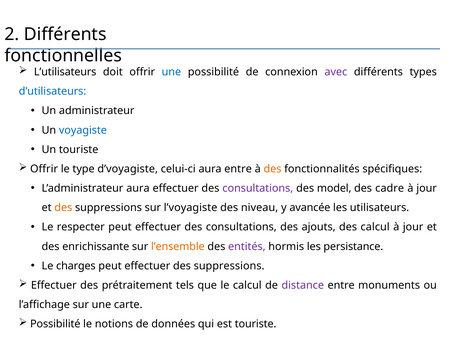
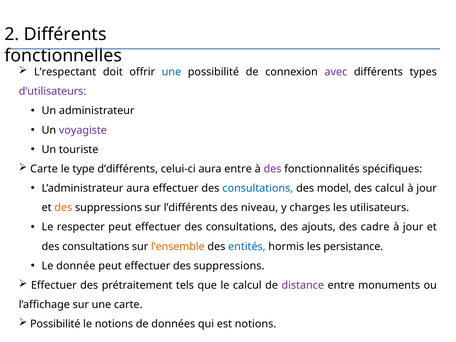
L’utilisateurs: L’utilisateurs -> L’respectant (65, 72)
d’utilisateurs colour: blue -> purple (53, 91)
voyagiste colour: blue -> purple (83, 130)
Offrir: Offrir -> Carte (44, 169)
d’voyagiste: d’voyagiste -> d’différents (128, 169)
des colour: orange -> purple (273, 169)
consultations colour: purple -> blue (258, 188)
des cadre: cadre -> calcul (390, 188)
l’voyagiste: l’voyagiste -> l’différents (191, 208)
avancée: avancée -> charges (310, 208)
des calcul: calcul -> cadre (375, 227)
enrichissante: enrichissante -> consultations (96, 246)
entités colour: purple -> blue (247, 246)
charges: charges -> donnée (76, 266)
est touriste: touriste -> notions (256, 324)
